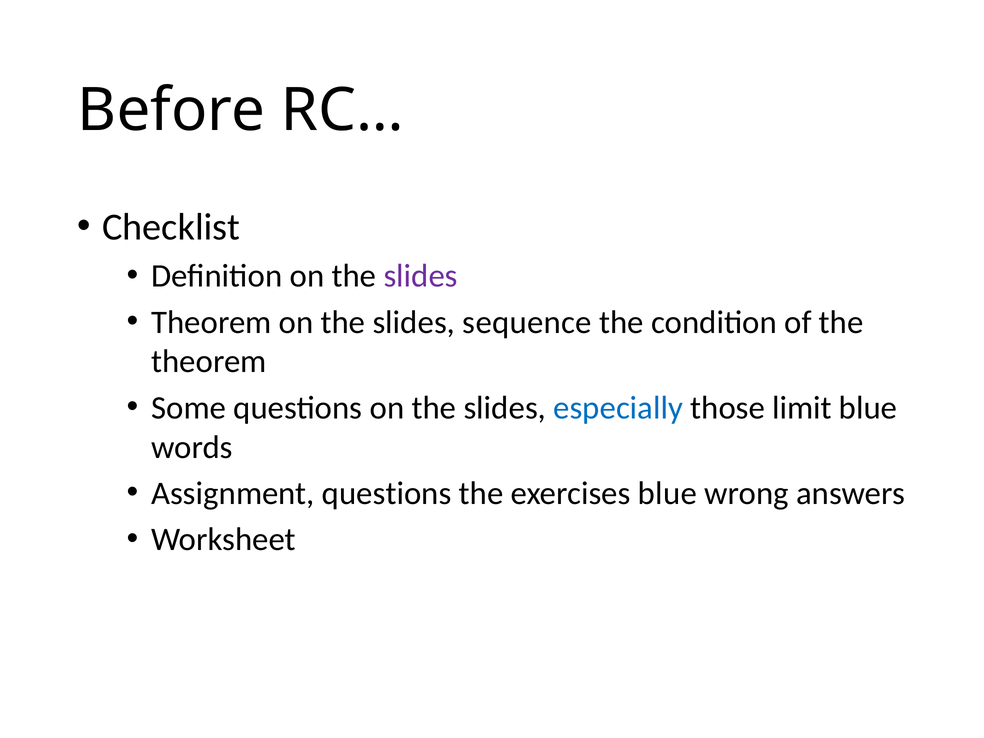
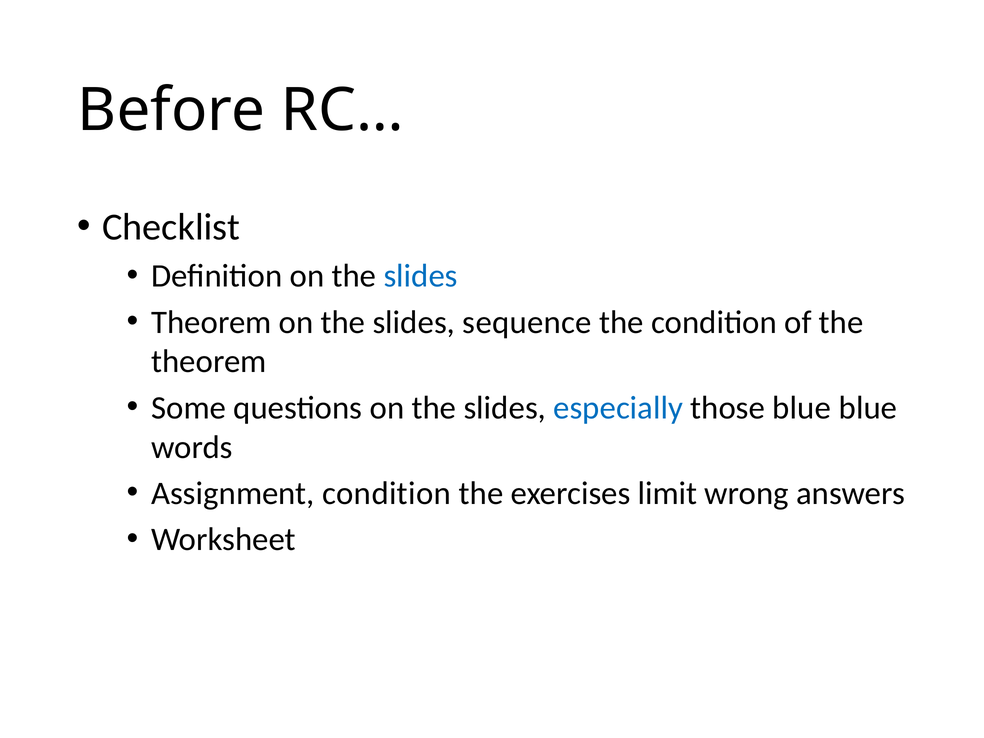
slides colour: purple -> blue (421, 276)
those limit: limit -> blue (802, 408)
Assignment questions: questions -> condition (387, 493)
exercises blue: blue -> limit (668, 493)
